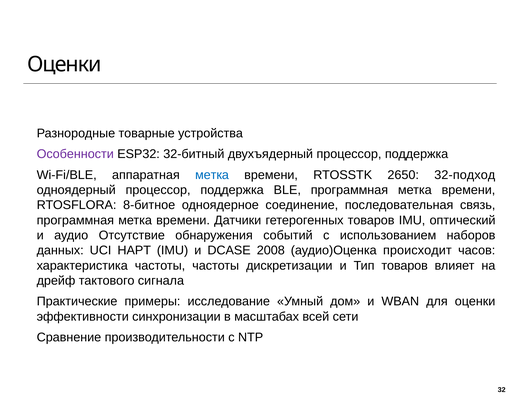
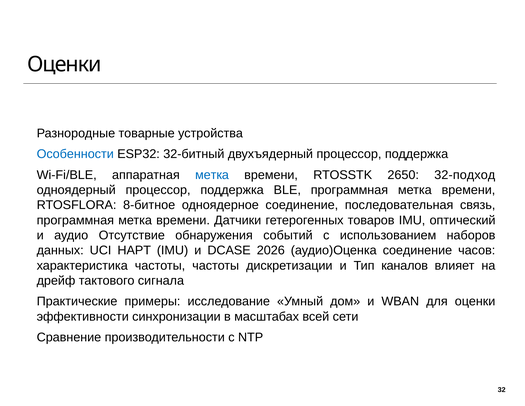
Особенности colour: purple -> blue (75, 154)
2008: 2008 -> 2026 (271, 250)
аудио)Оценка происходит: происходит -> соединение (417, 250)
Тип товаров: товаров -> каналов (405, 265)
